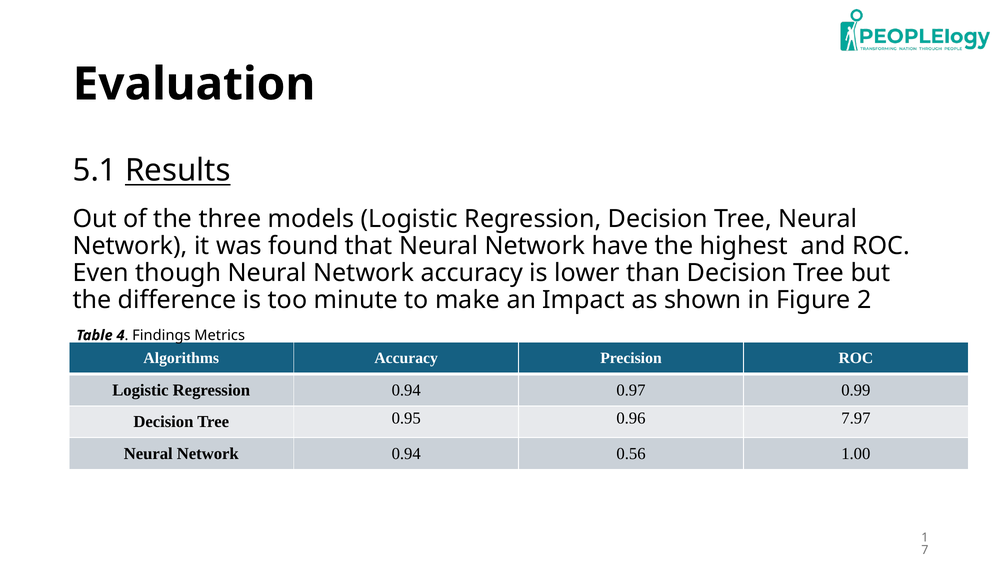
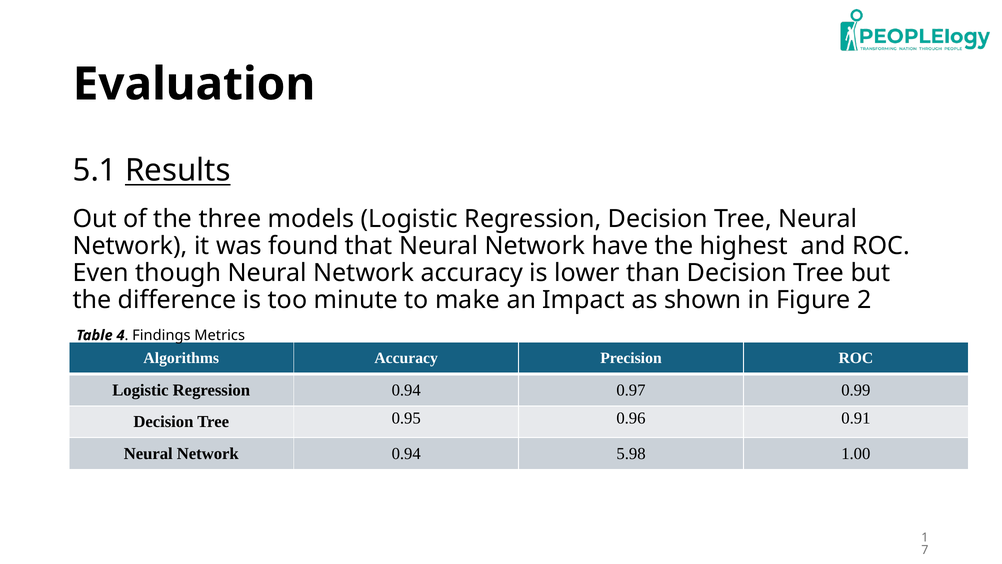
7.97: 7.97 -> 0.91 (856, 418)
0.56: 0.56 -> 5.98 (631, 453)
